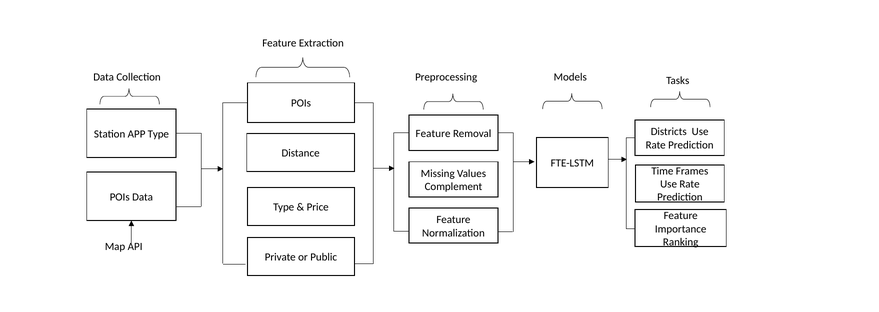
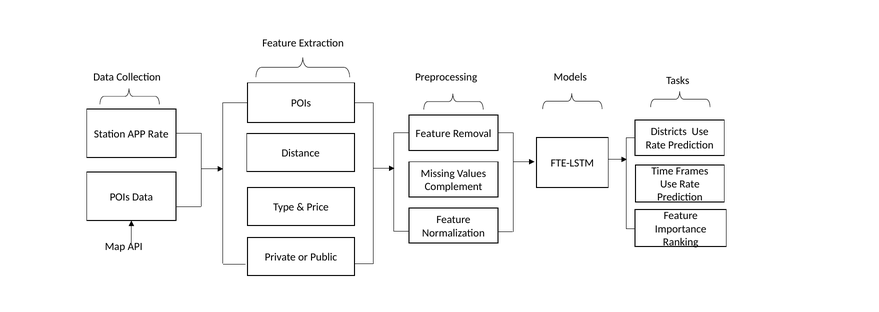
APP Type: Type -> Rate (158, 134)
